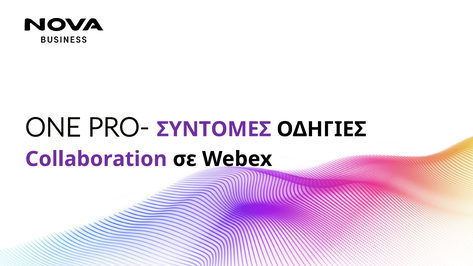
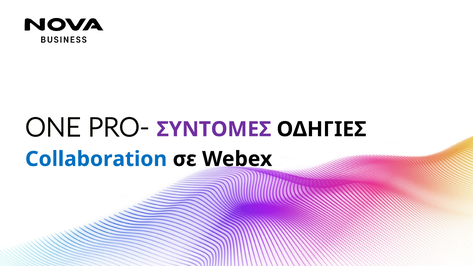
Collaboration colour: purple -> blue (96, 159)
